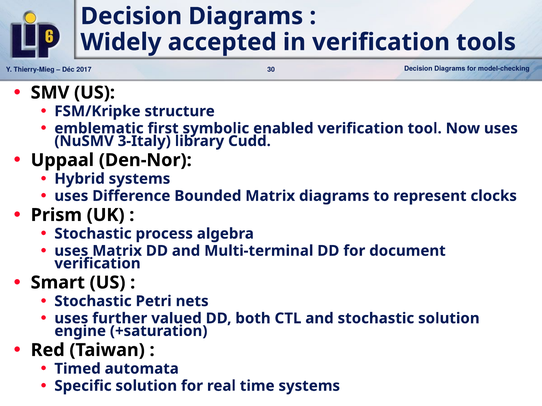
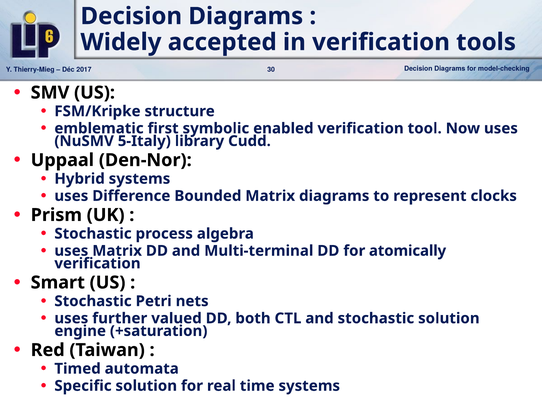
3-Italy: 3-Italy -> 5-Italy (144, 141)
document: document -> atomically (408, 251)
